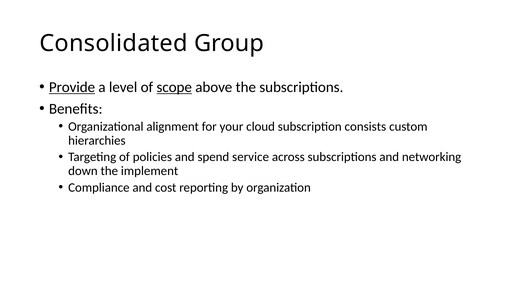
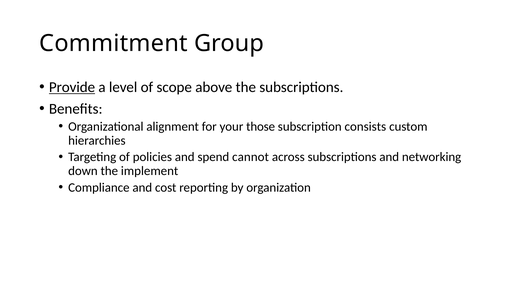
Consolidated: Consolidated -> Commitment (114, 43)
scope underline: present -> none (174, 87)
cloud: cloud -> those (261, 126)
service: service -> cannot (251, 157)
